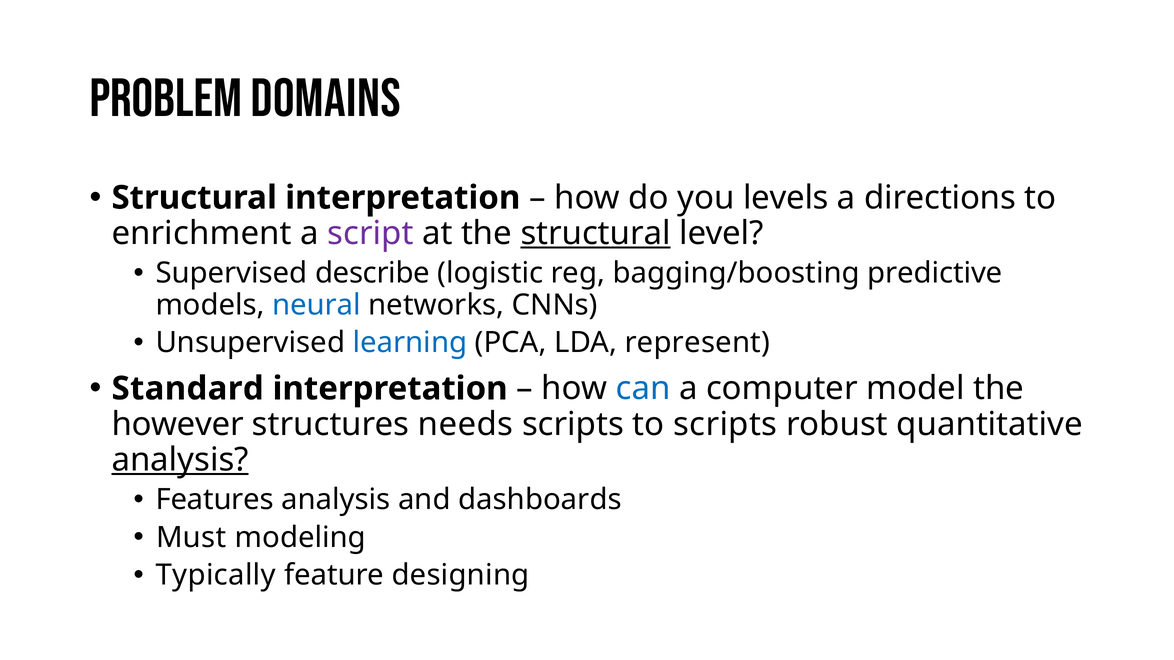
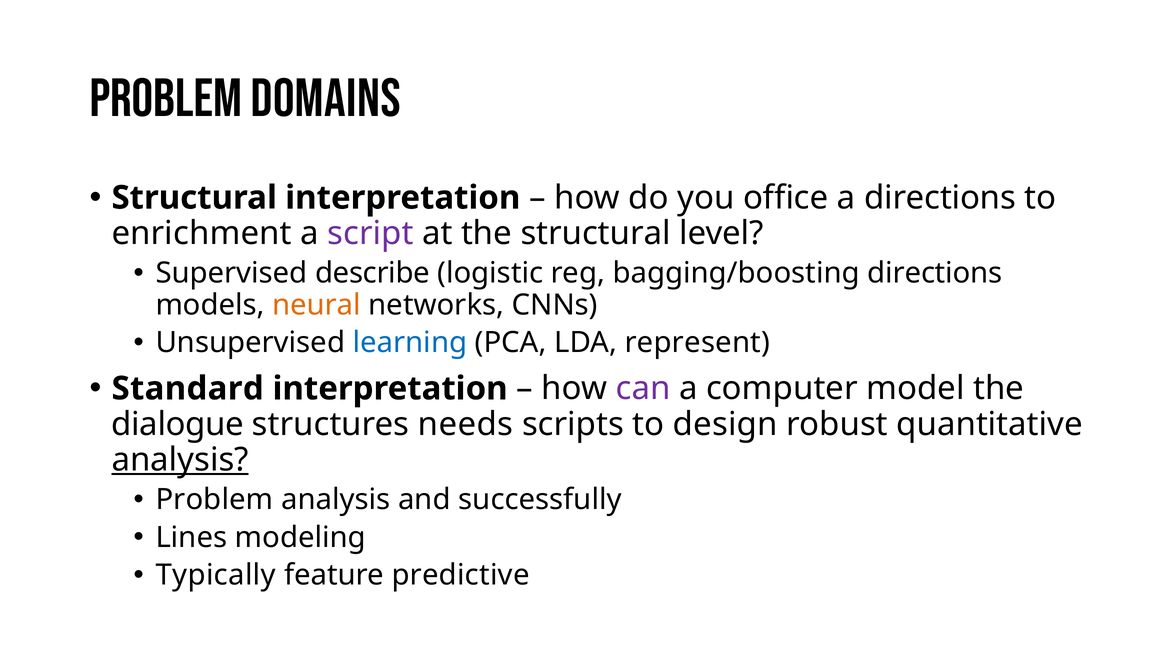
levels: levels -> office (786, 198)
structural underline: present -> none (596, 234)
bagging/boosting predictive: predictive -> directions (935, 273)
neural colour: blue -> orange (317, 305)
can colour: blue -> purple (643, 389)
however: however -> dialogue (178, 424)
to scripts: scripts -> design (725, 424)
Features: Features -> Problem (214, 500)
dashboards: dashboards -> successfully (540, 500)
Must: Must -> Lines (191, 538)
designing: designing -> predictive (461, 576)
